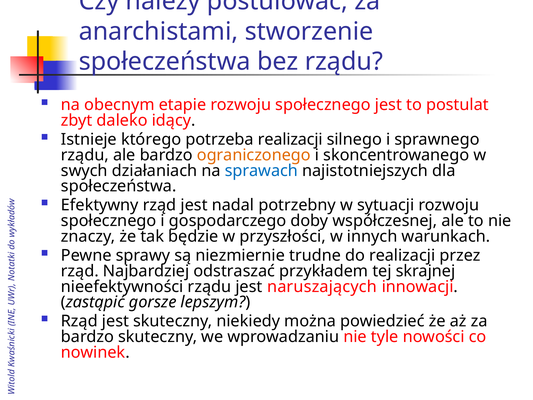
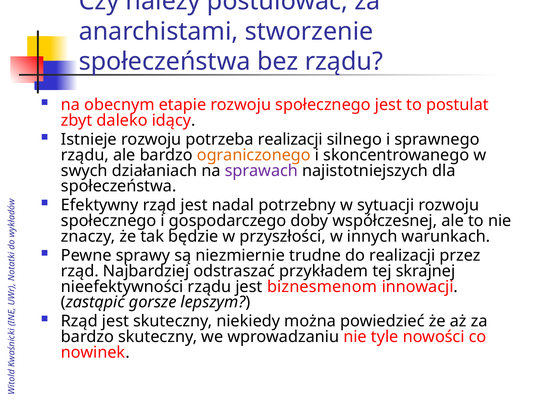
Istnieje którego: którego -> rozwoju (151, 139)
sprawach colour: blue -> purple (261, 171)
naruszających: naruszających -> biznesmenom (322, 286)
